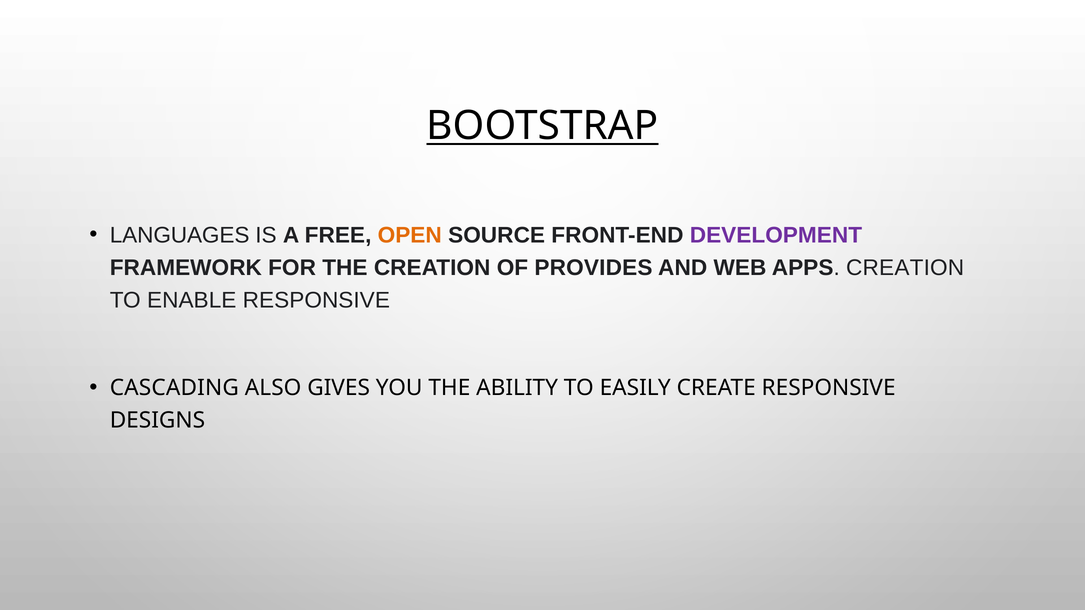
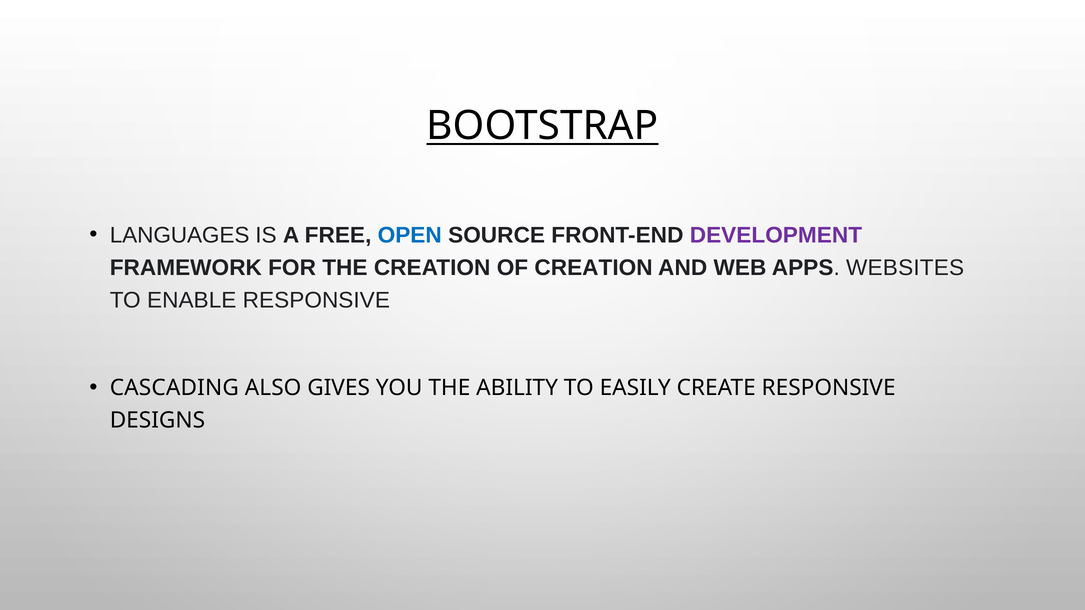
OPEN colour: orange -> blue (410, 235)
OF PROVIDES: PROVIDES -> CREATION (594, 268)
APPS CREATION: CREATION -> WEBSITES (905, 268)
